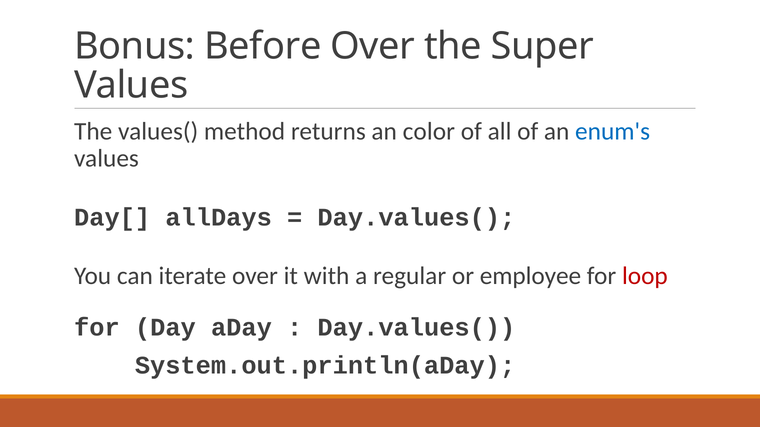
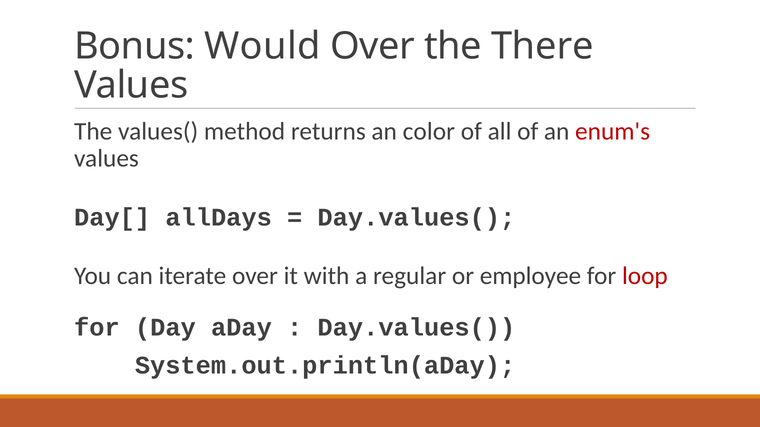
Before: Before -> Would (262, 46)
Super: Super -> There (542, 46)
enum's colour: blue -> red (613, 131)
